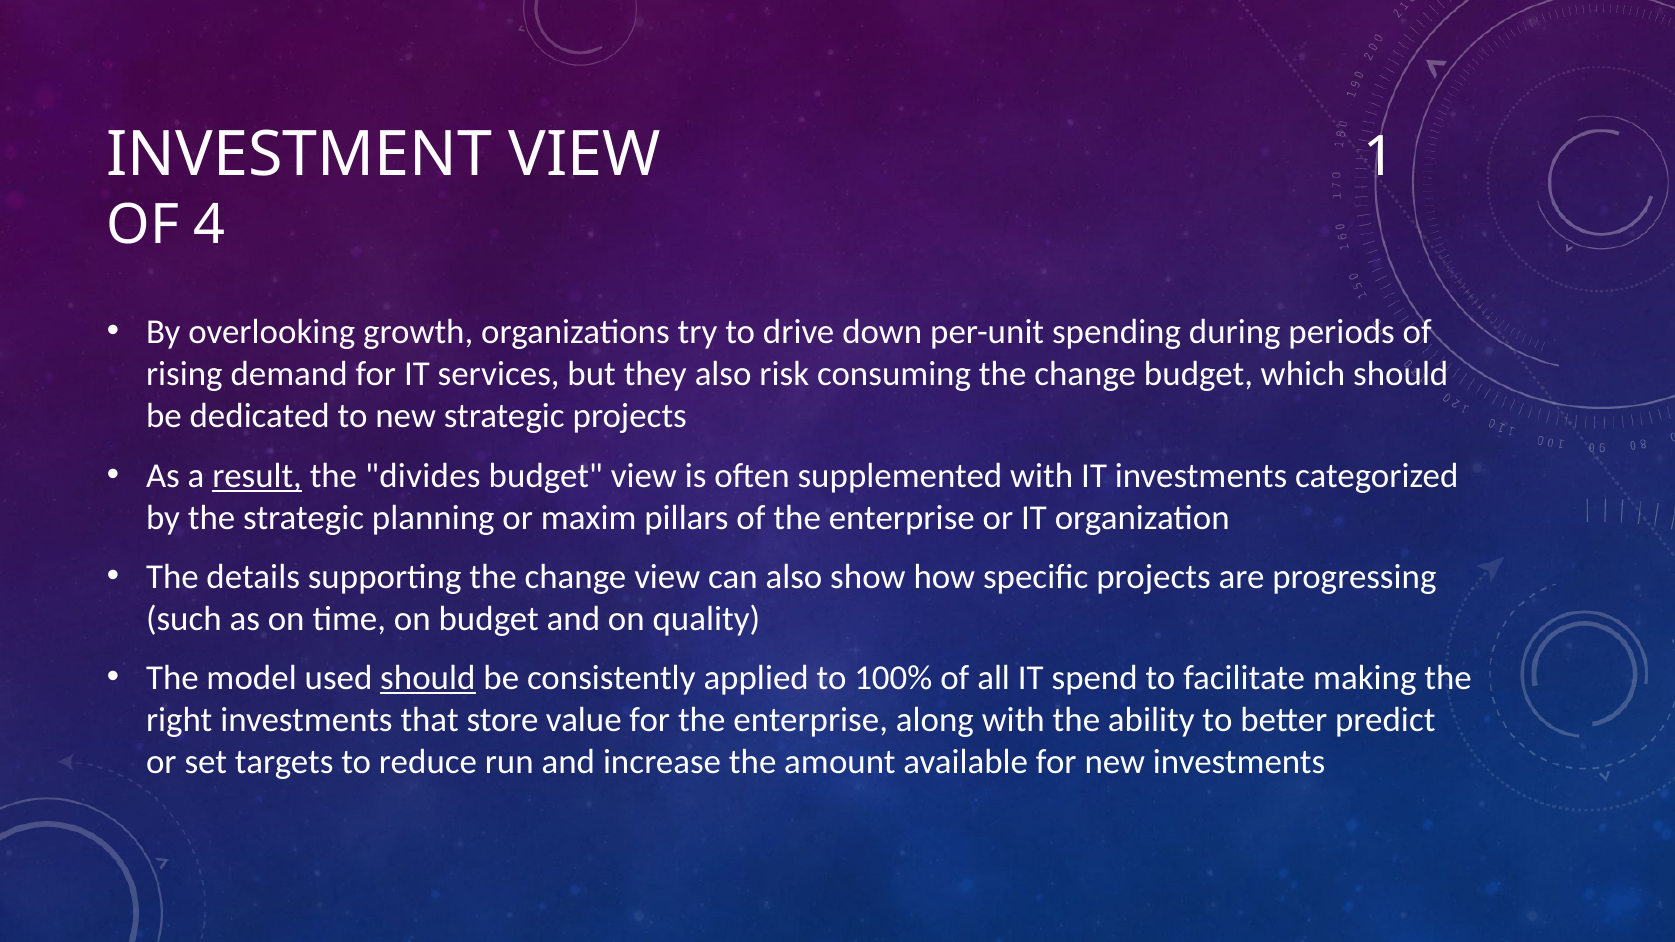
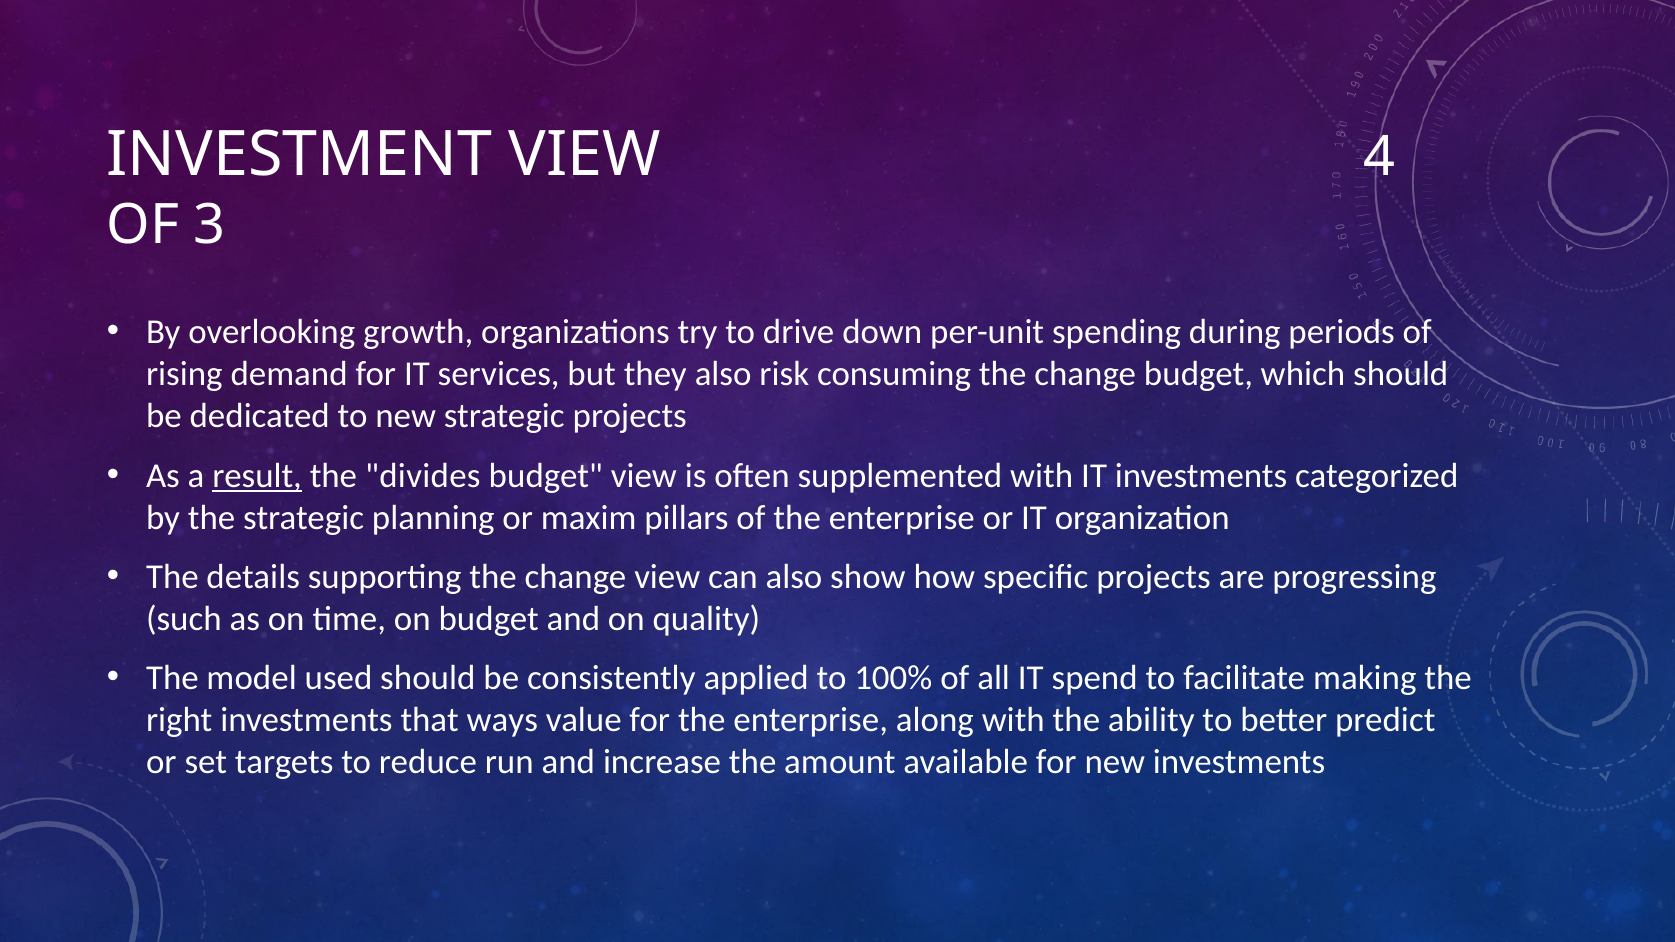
1: 1 -> 4 (1379, 157)
4: 4 -> 3 (210, 225)
should underline: present -> none (428, 678)
store: store -> ways (502, 720)
